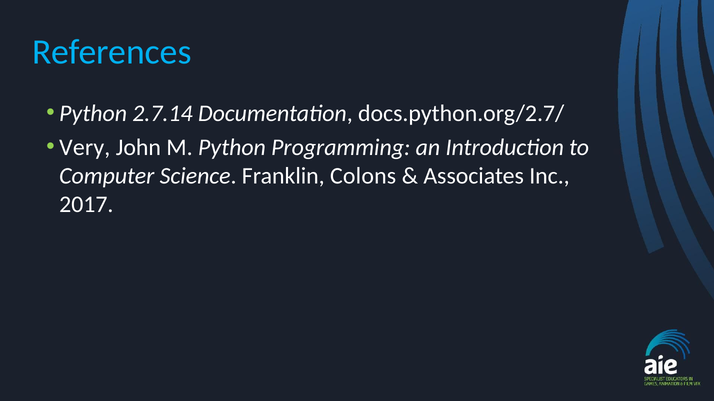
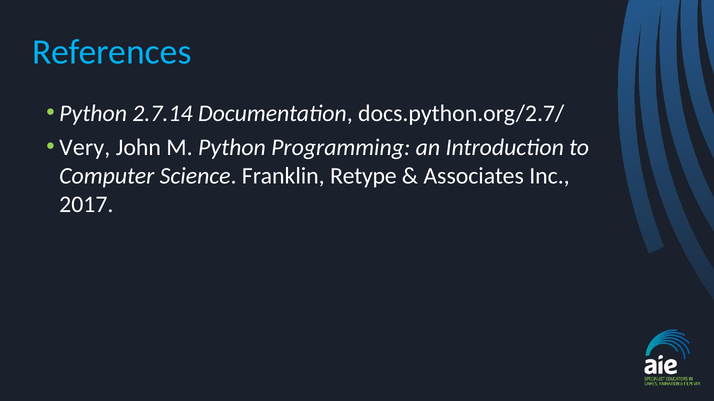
Colons: Colons -> Retype (363, 176)
